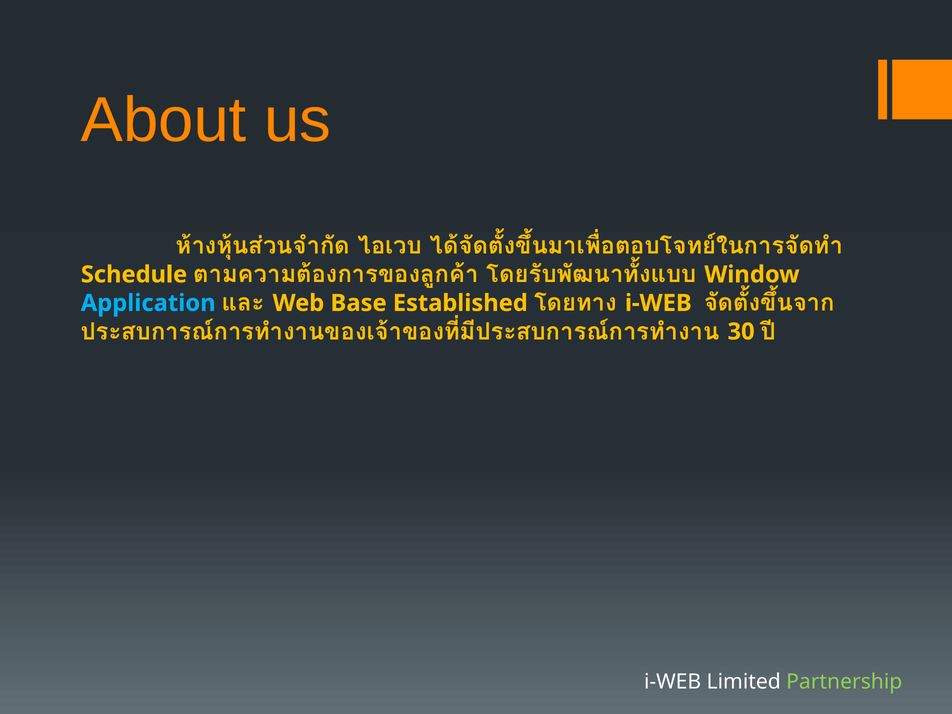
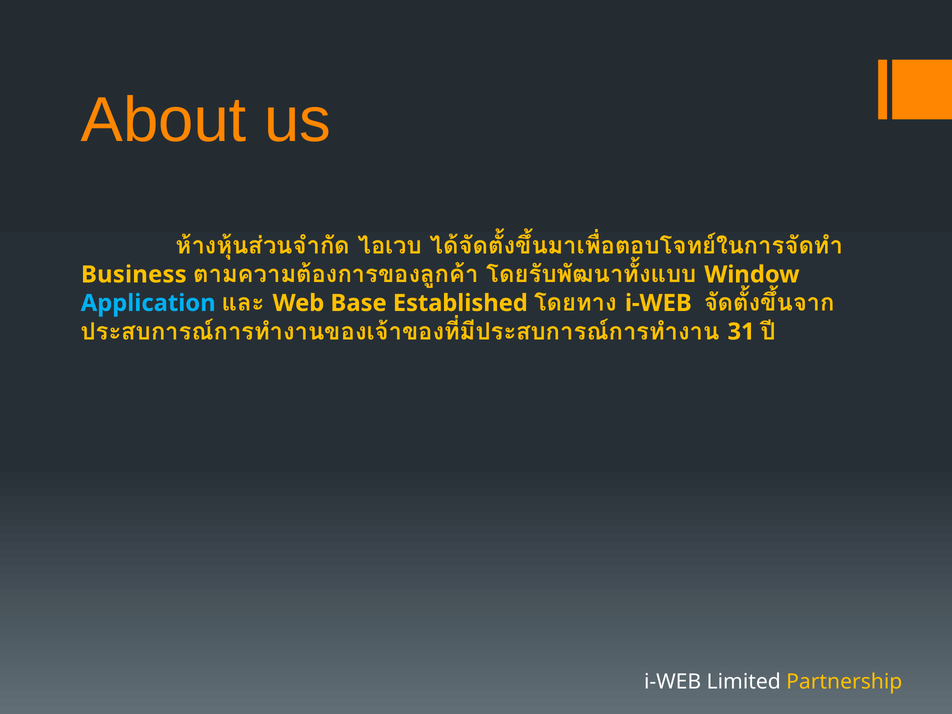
Schedule: Schedule -> Business (134, 275)
30: 30 -> 31 (741, 332)
Partnership colour: light green -> yellow (844, 682)
